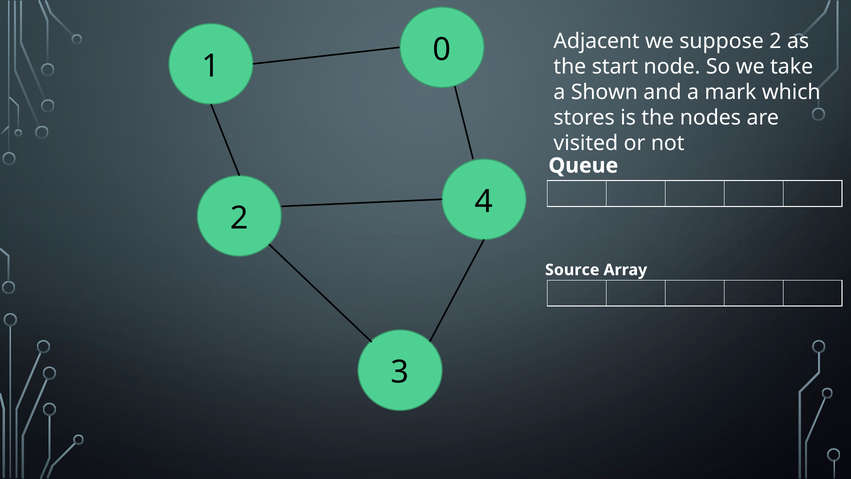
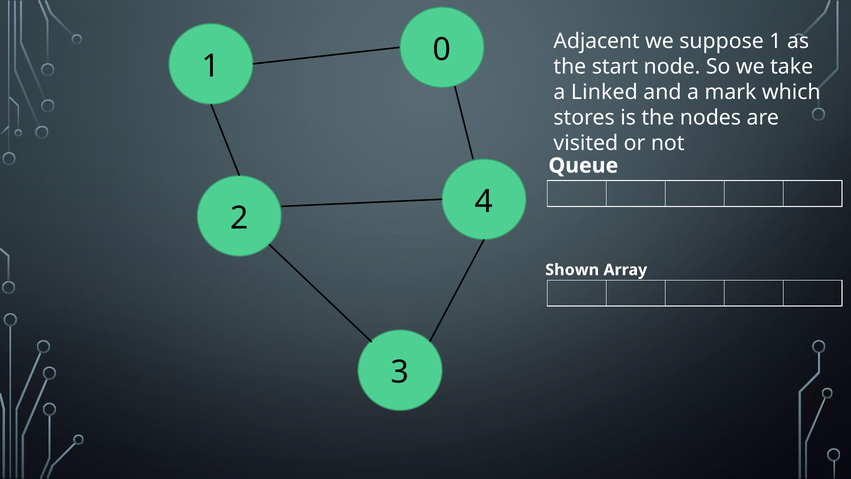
suppose 2: 2 -> 1 (775, 41)
Shown: Shown -> Linked (604, 92)
Source: Source -> Shown (572, 270)
